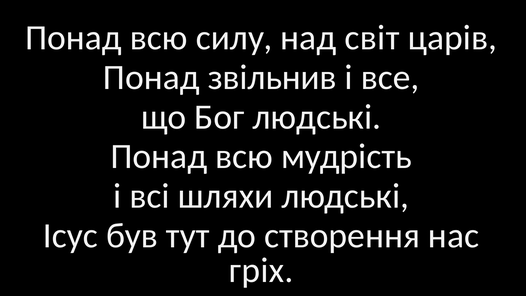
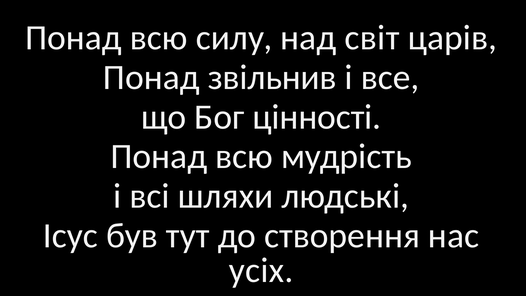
Бог людські: людські -> цінності (317, 117)
гріх: гріх -> усіх (261, 270)
